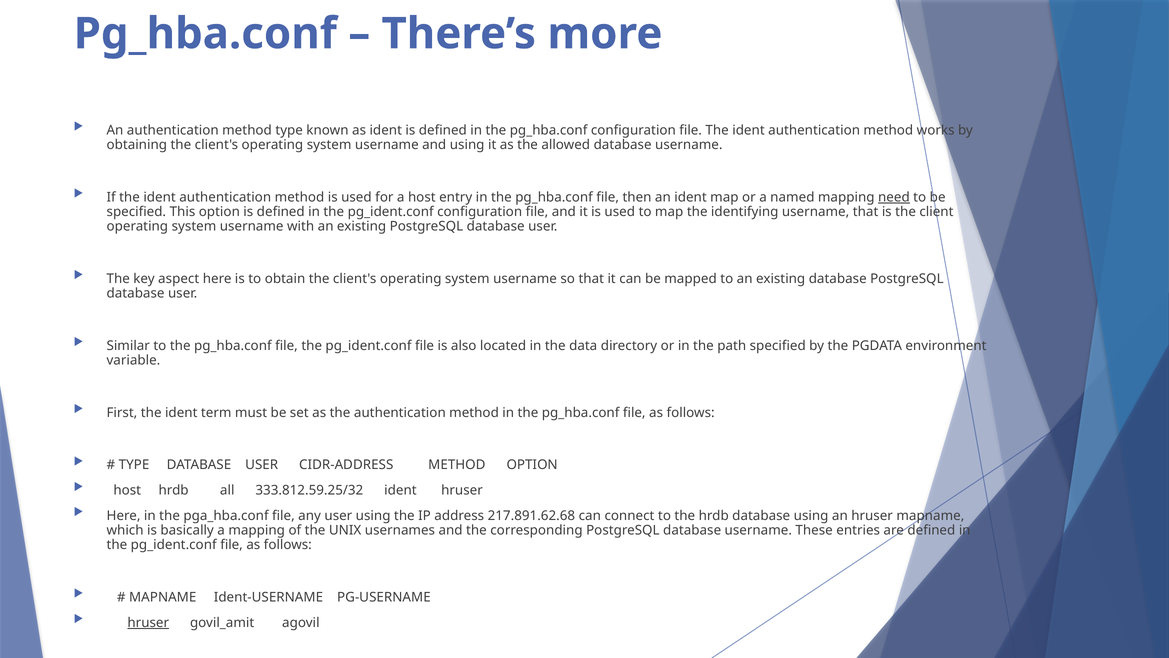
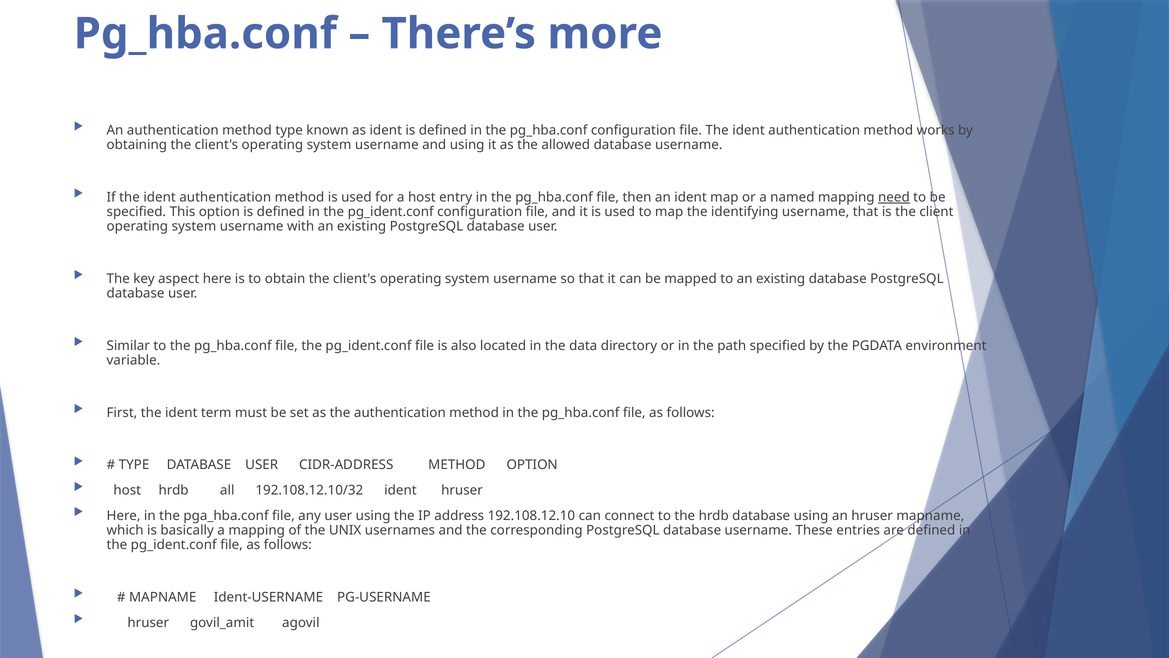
333.812.59.25/32: 333.812.59.25/32 -> 192.108.12.10/32 (309, 490)
217.891.62.68: 217.891.62.68 -> 192.108.12.10 (531, 516)
hruser underline: present -> none (148, 622)
